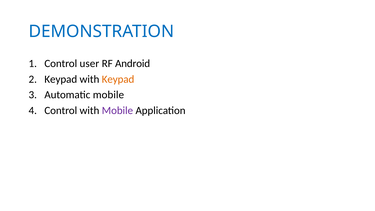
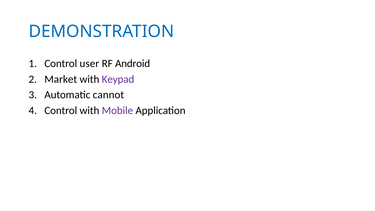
Keypad: Keypad -> Market (61, 79)
Keypad colour: orange -> purple (118, 79)
Automatic mobile: mobile -> cannot (108, 95)
